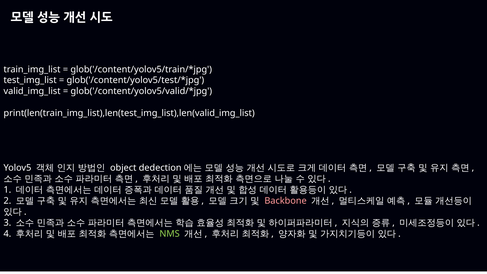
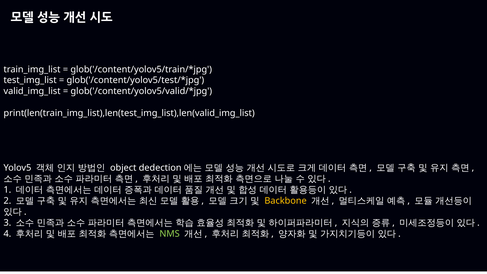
Backbone colour: pink -> yellow (286, 201)
